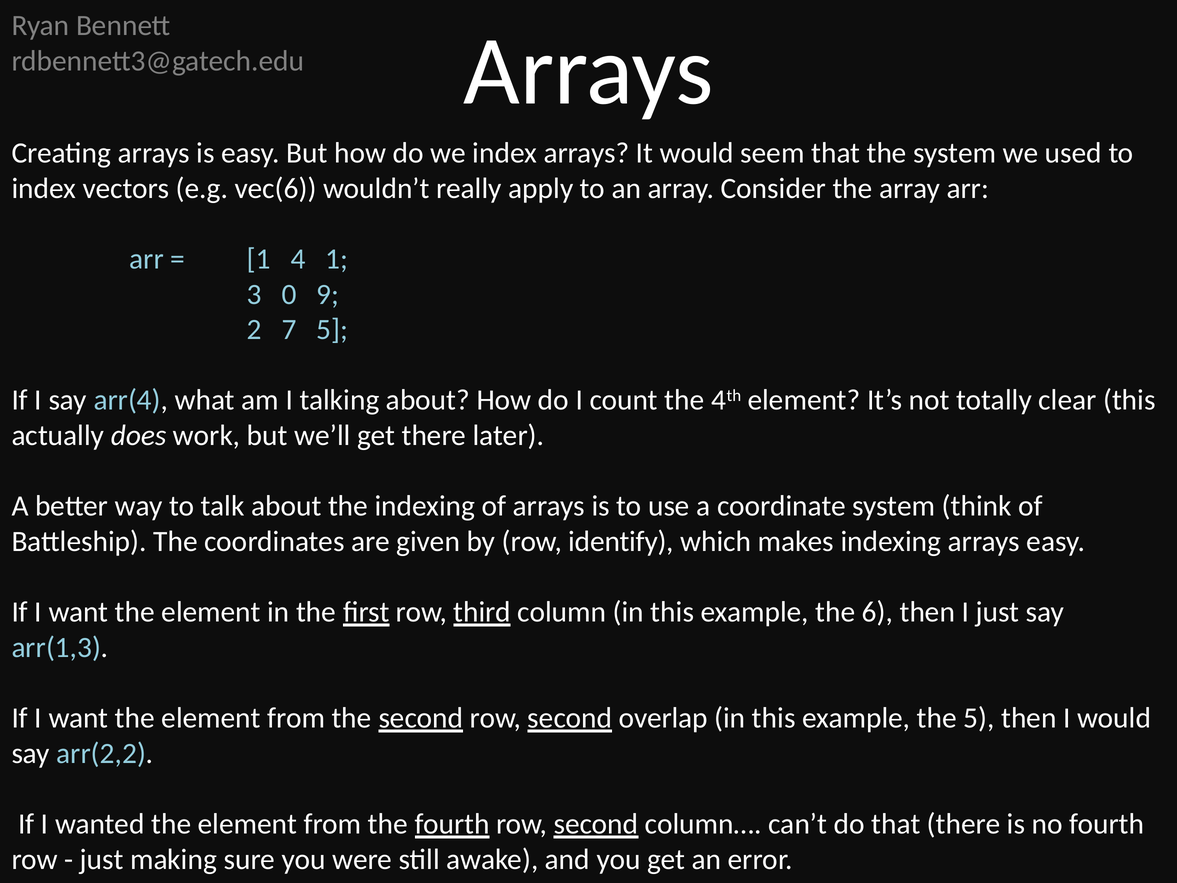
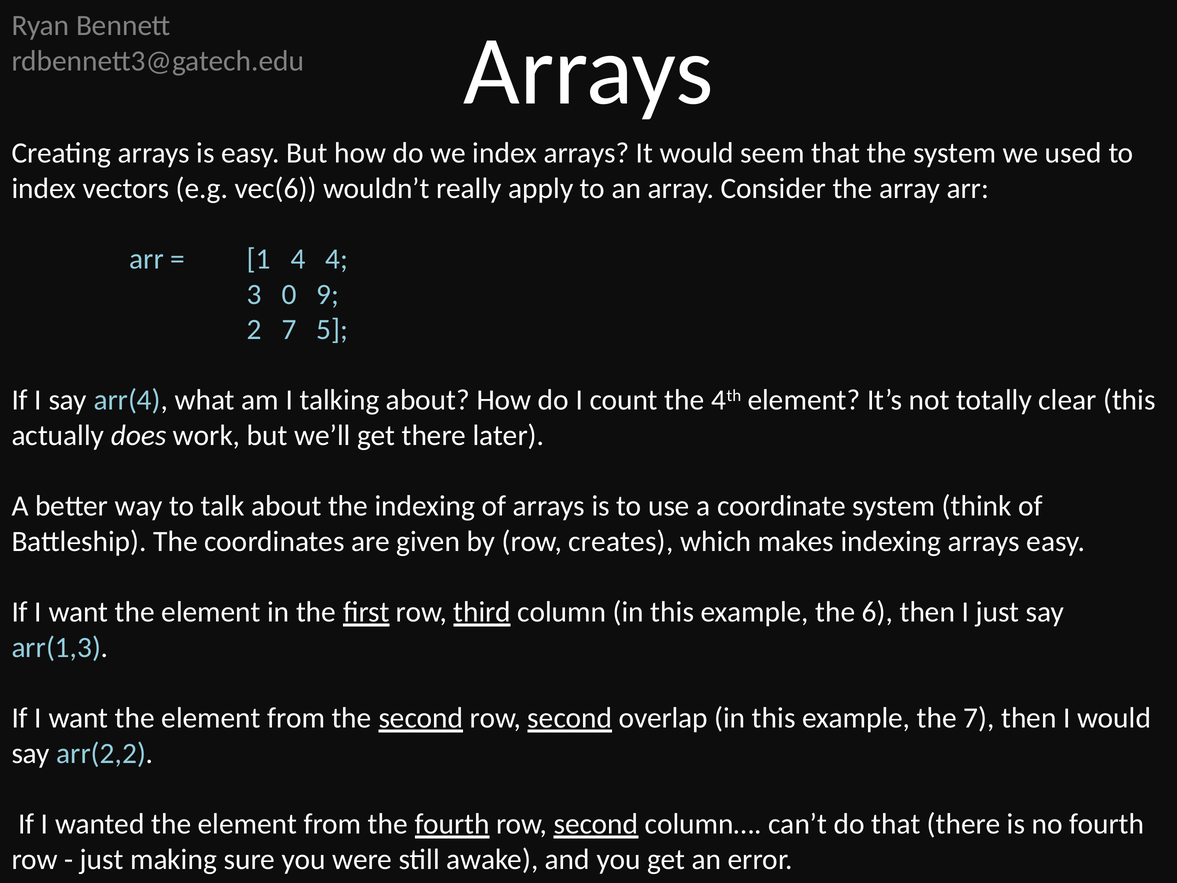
4 1: 1 -> 4 (337, 259)
identify: identify -> creates (621, 541)
the 5: 5 -> 7 (979, 718)
